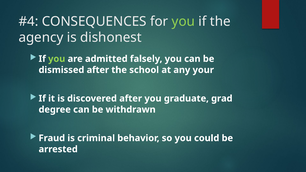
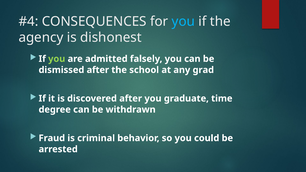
you colour: light green -> light blue (183, 21)
your: your -> grad (203, 70)
grad: grad -> time (222, 99)
